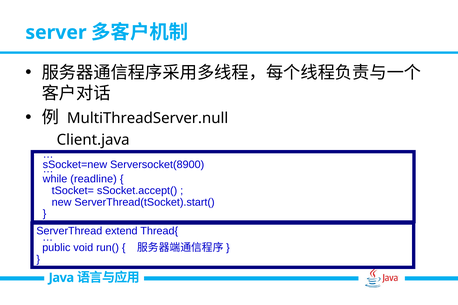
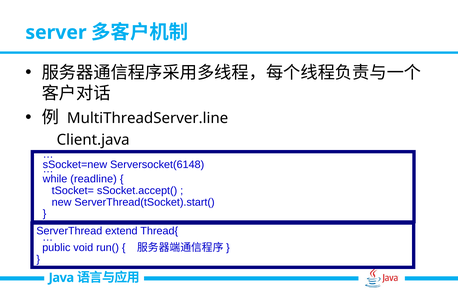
MultiThreadServer.null: MultiThreadServer.null -> MultiThreadServer.line (148, 118)
Serversocket(8900: Serversocket(8900 -> Serversocket(6148 (157, 165)
